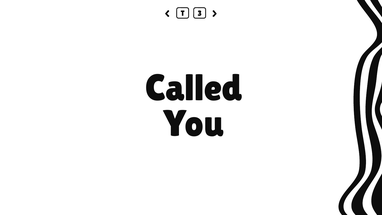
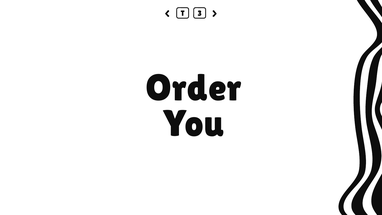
Called: Called -> Order (194, 88)
